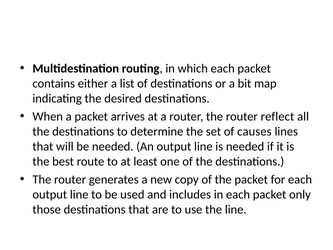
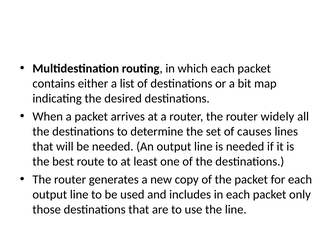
reflect: reflect -> widely (277, 116)
